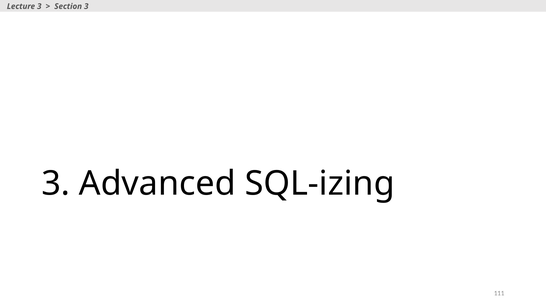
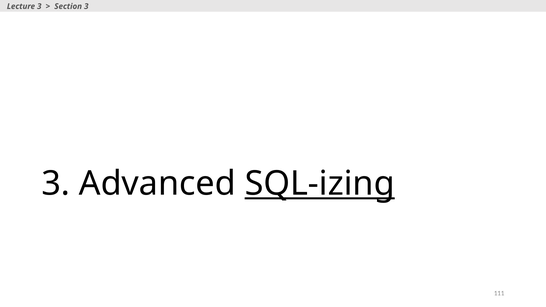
SQL-izing underline: none -> present (320, 184)
